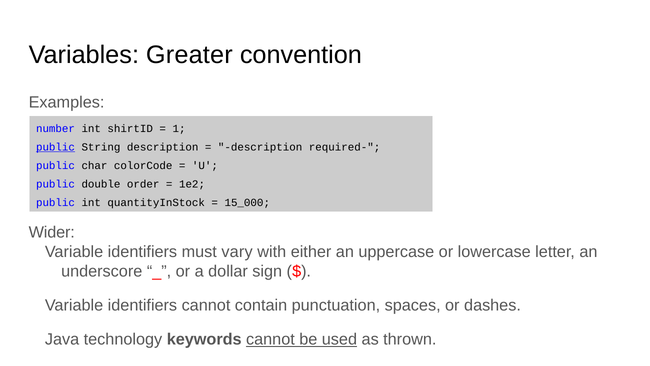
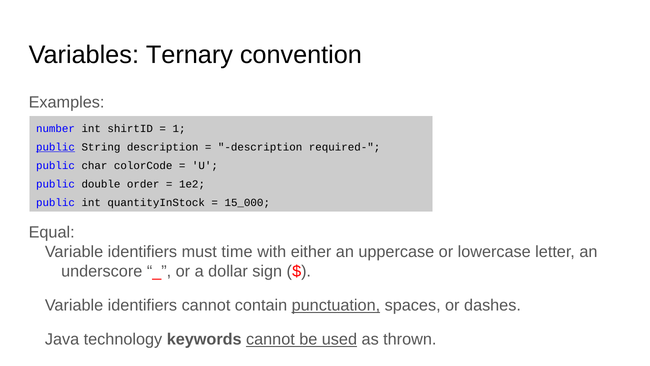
Greater: Greater -> Ternary (189, 55)
Wider: Wider -> Equal (52, 232)
vary: vary -> time (237, 252)
punctuation underline: none -> present (336, 305)
